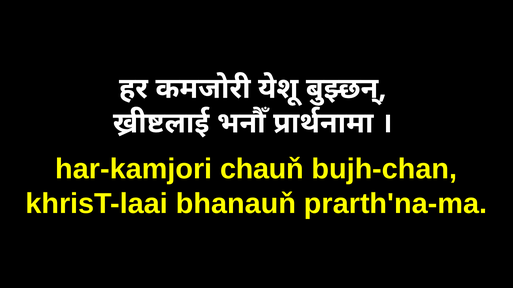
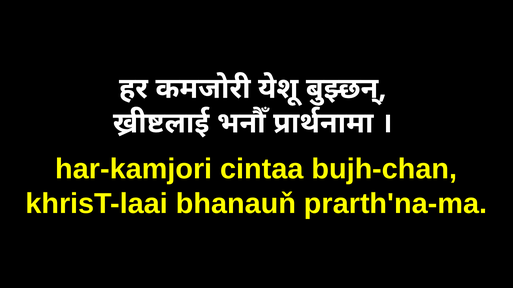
chauň: chauň -> cintaa (262, 169)
